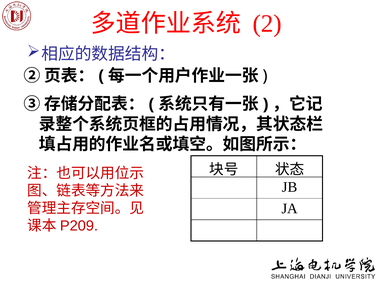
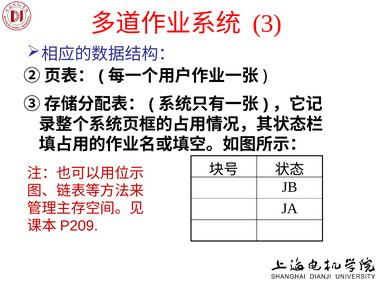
2: 2 -> 3 (267, 24)
